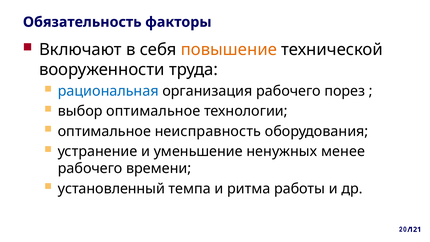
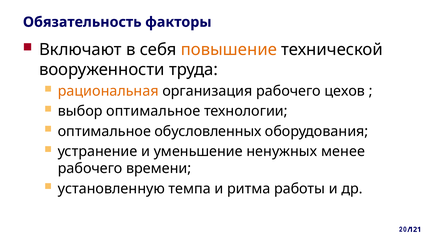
рациональная colour: blue -> orange (108, 91)
порез: порез -> цехов (345, 91)
неисправность: неисправность -> обусловленных (208, 131)
установленный: установленный -> установленную (111, 189)
